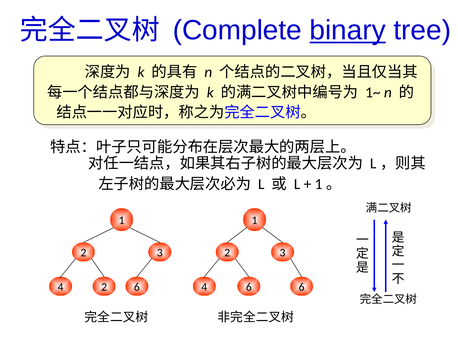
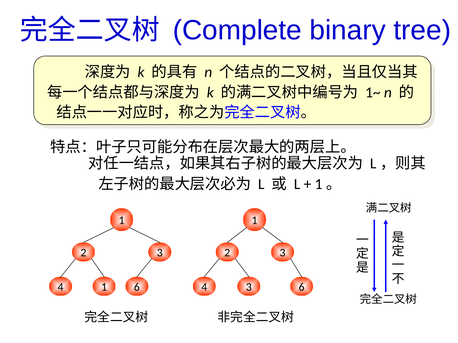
binary underline: present -> none (348, 30)
4 2: 2 -> 1 (104, 287)
4 6: 6 -> 3 (249, 287)
